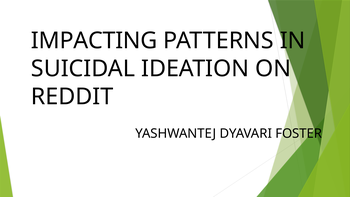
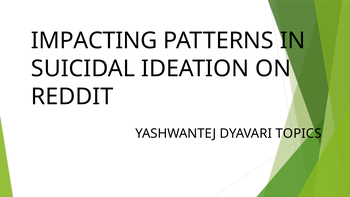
FOSTER: FOSTER -> TOPICS (299, 133)
